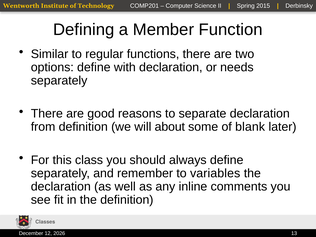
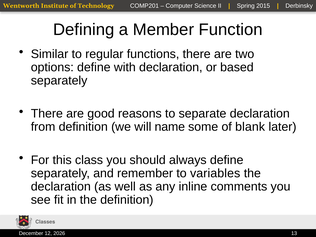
needs: needs -> based (237, 67)
about: about -> name (170, 127)
